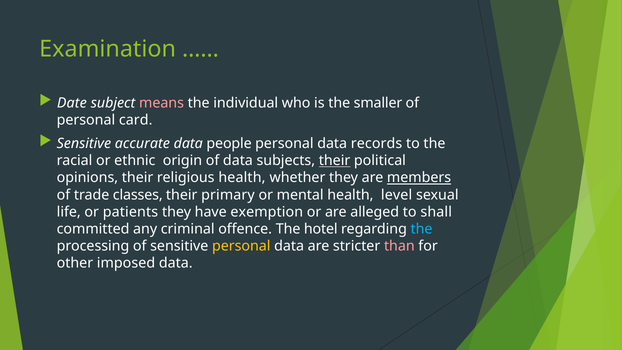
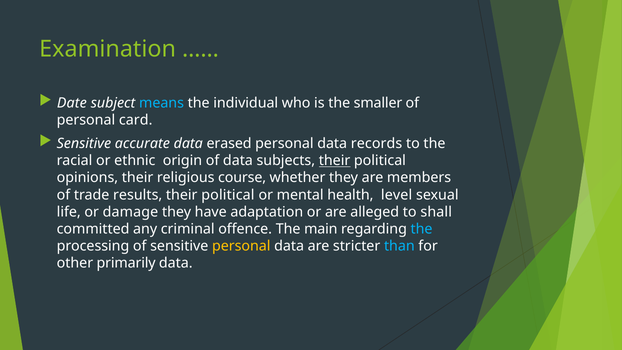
means colour: pink -> light blue (162, 103)
people: people -> erased (229, 143)
religious health: health -> course (242, 178)
members underline: present -> none (419, 178)
classes: classes -> results (138, 195)
primary: primary -> political (228, 195)
patients: patients -> damage (130, 212)
exemption: exemption -> adaptation (267, 212)
hotel: hotel -> main (321, 229)
than colour: pink -> light blue (399, 246)
imposed: imposed -> primarily (126, 263)
